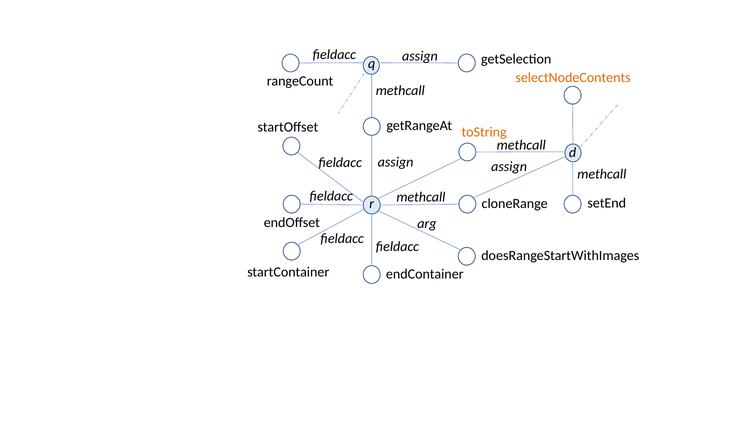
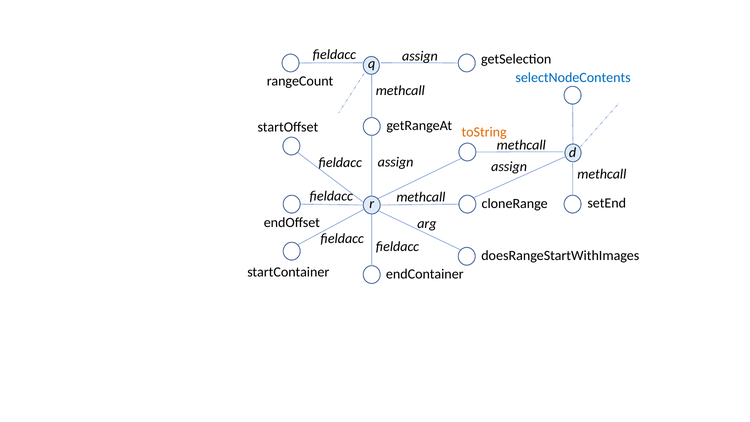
selectNodeContents colour: orange -> blue (573, 78)
